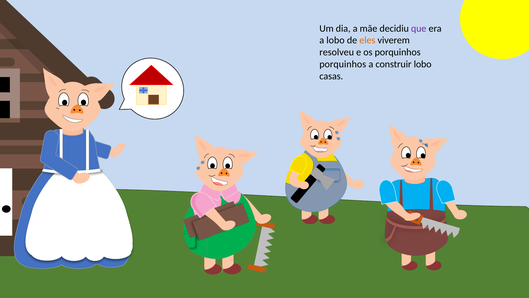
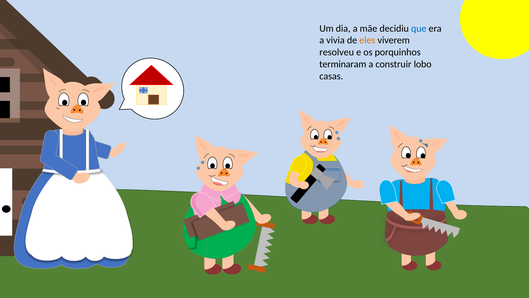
que colour: purple -> blue (419, 28)
a lobo: lobo -> vivia (335, 40)
porquinhos: porquinhos -> terminaram (343, 64)
